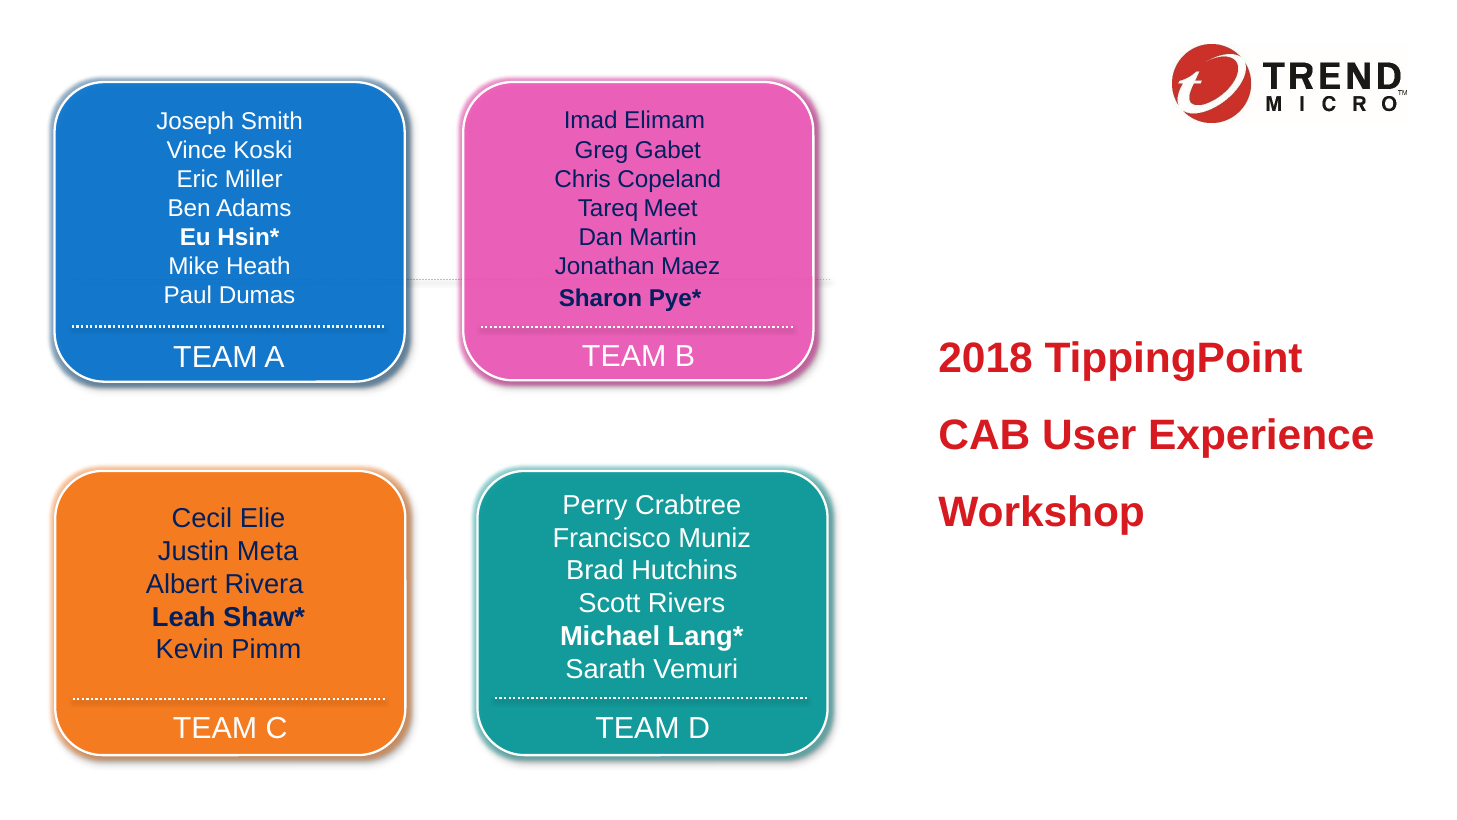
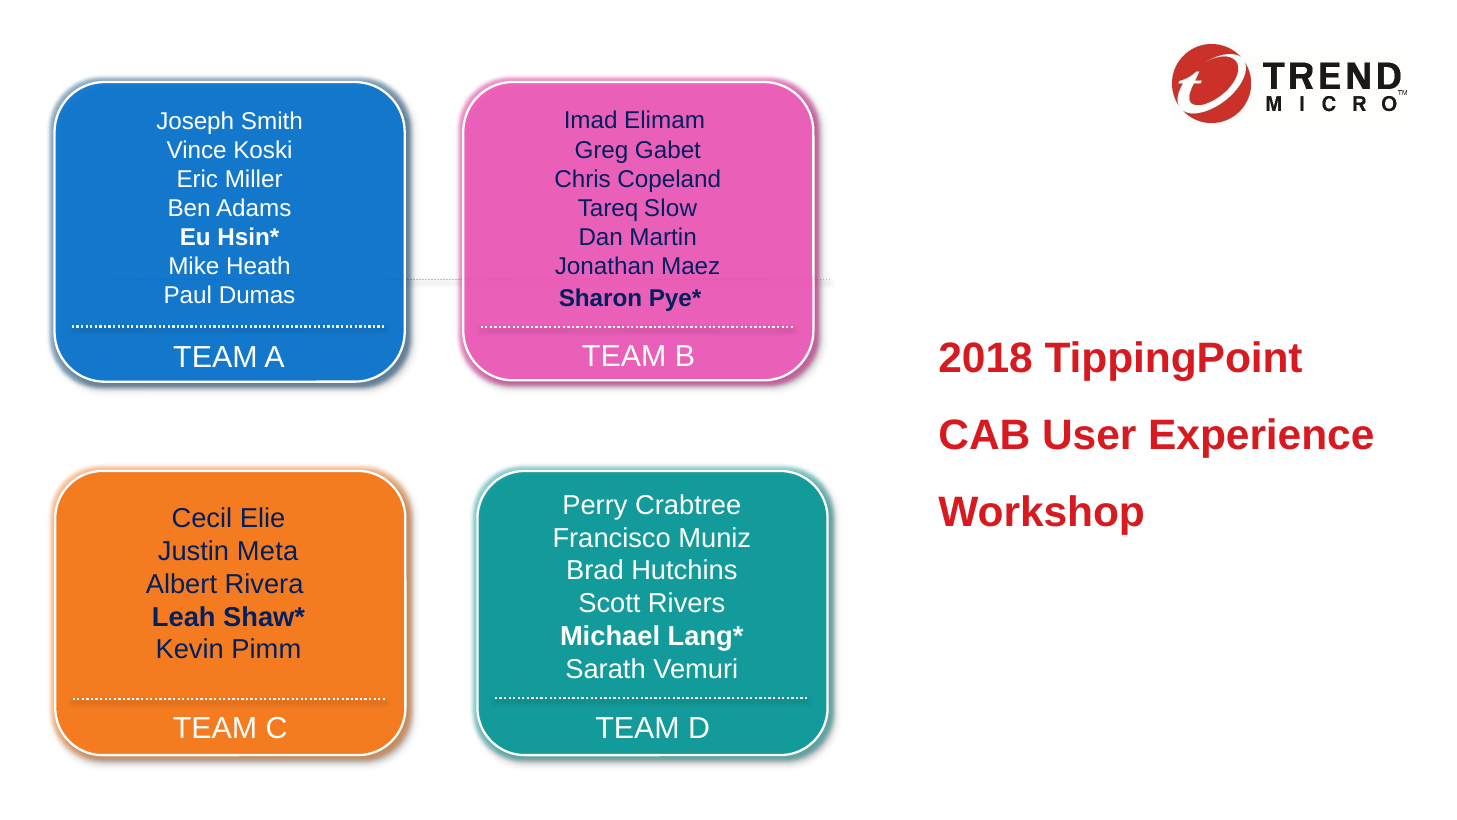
Meet: Meet -> Slow (671, 208)
